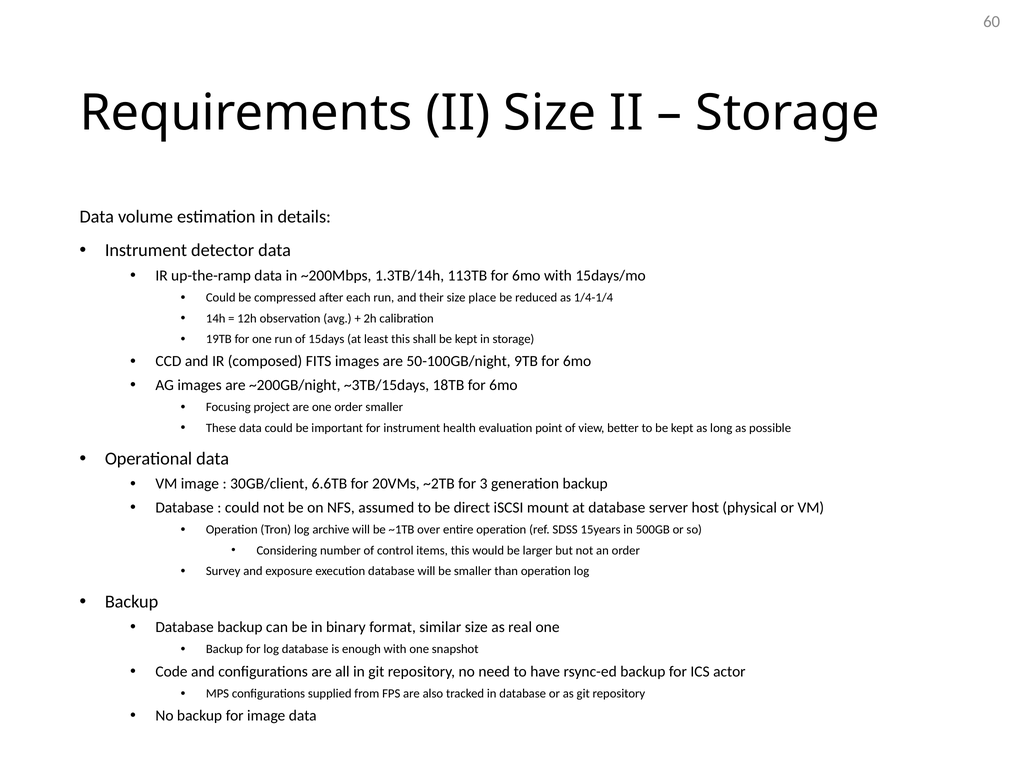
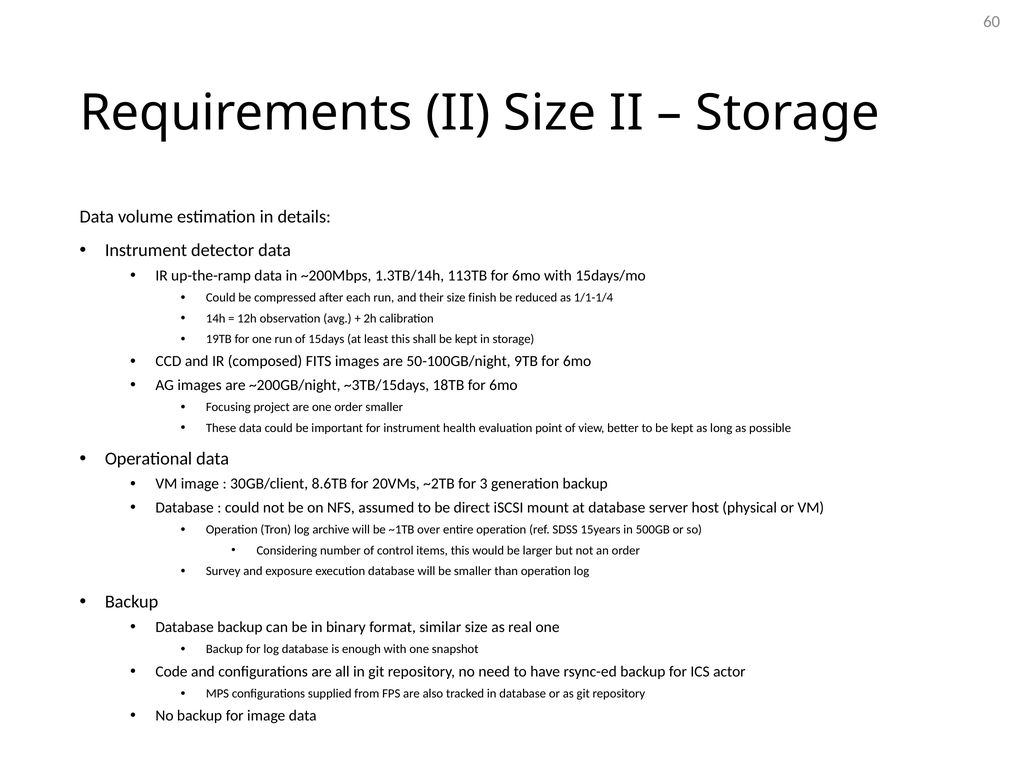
place: place -> finish (482, 298)
1/4-1/4: 1/4-1/4 -> 1/1-1/4 (593, 298)
6.6TB: 6.6TB -> 8.6TB (329, 484)
